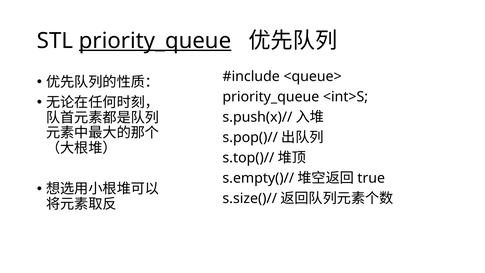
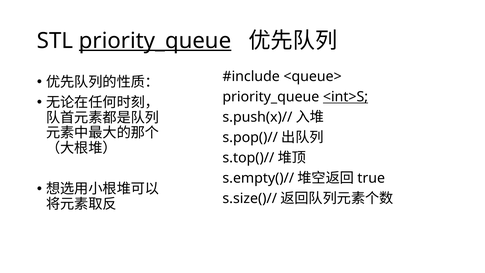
<int>S underline: none -> present (346, 97)
